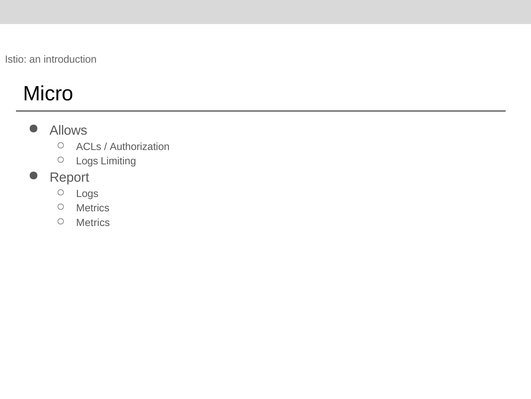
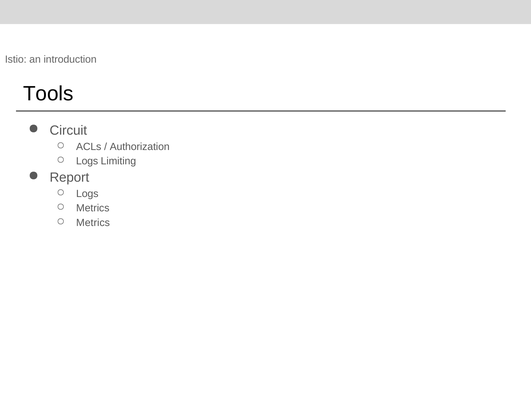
Micro: Micro -> Tools (48, 94)
Allows: Allows -> Circuit (68, 130)
